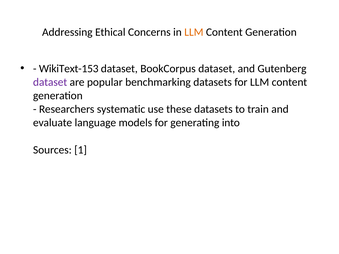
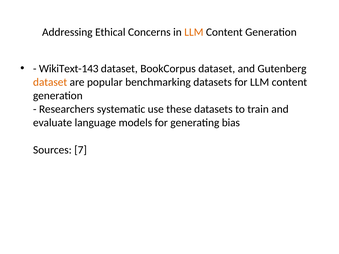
WikiText-153: WikiText-153 -> WikiText-143 (69, 69)
dataset colour: purple -> orange (50, 82)
into: into -> bias (231, 123)
1: 1 -> 7 (81, 150)
